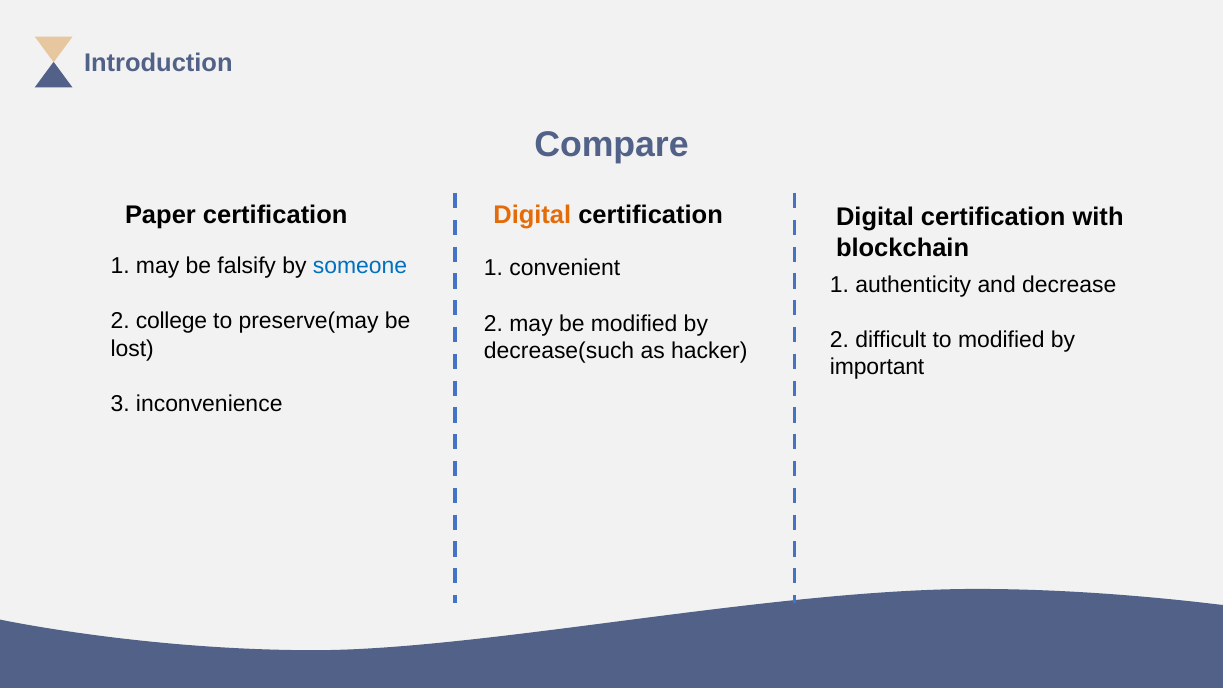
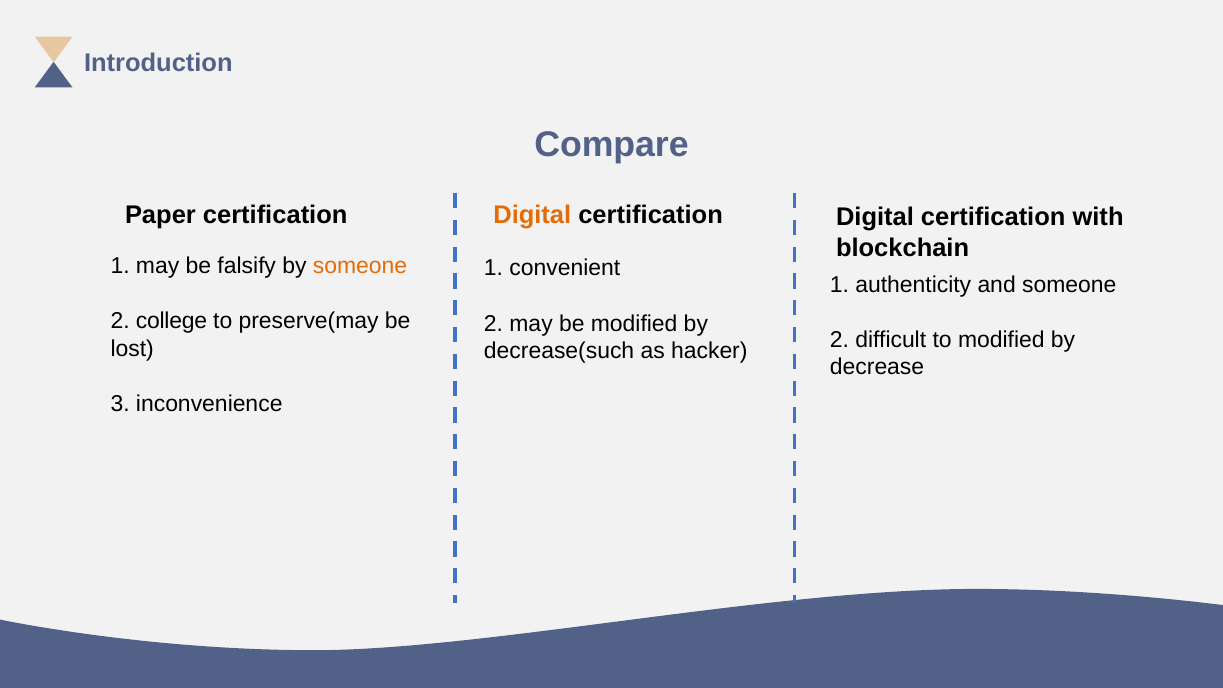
someone colour: blue -> orange (360, 266)
and decrease: decrease -> someone (1069, 285)
important: important -> decrease (877, 367)
